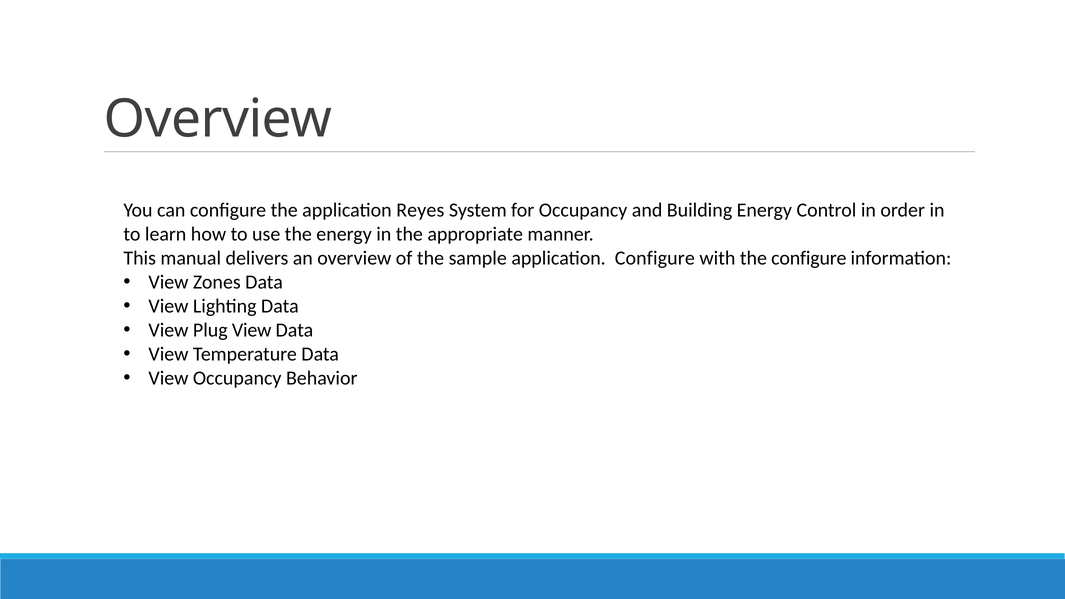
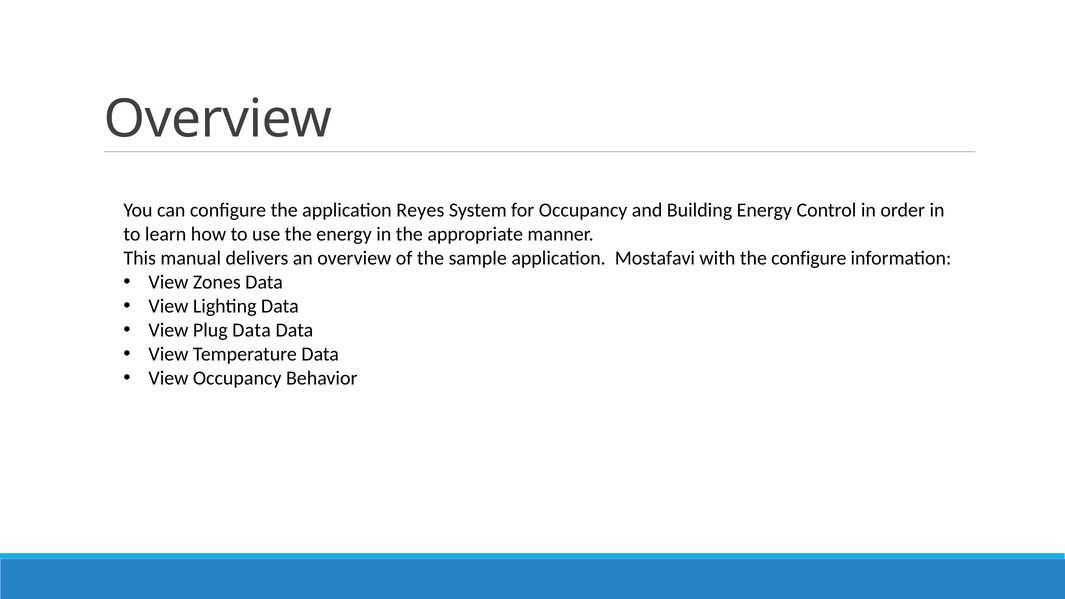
application Configure: Configure -> Mostafavi (655, 258)
Plug View: View -> Data (252, 330)
